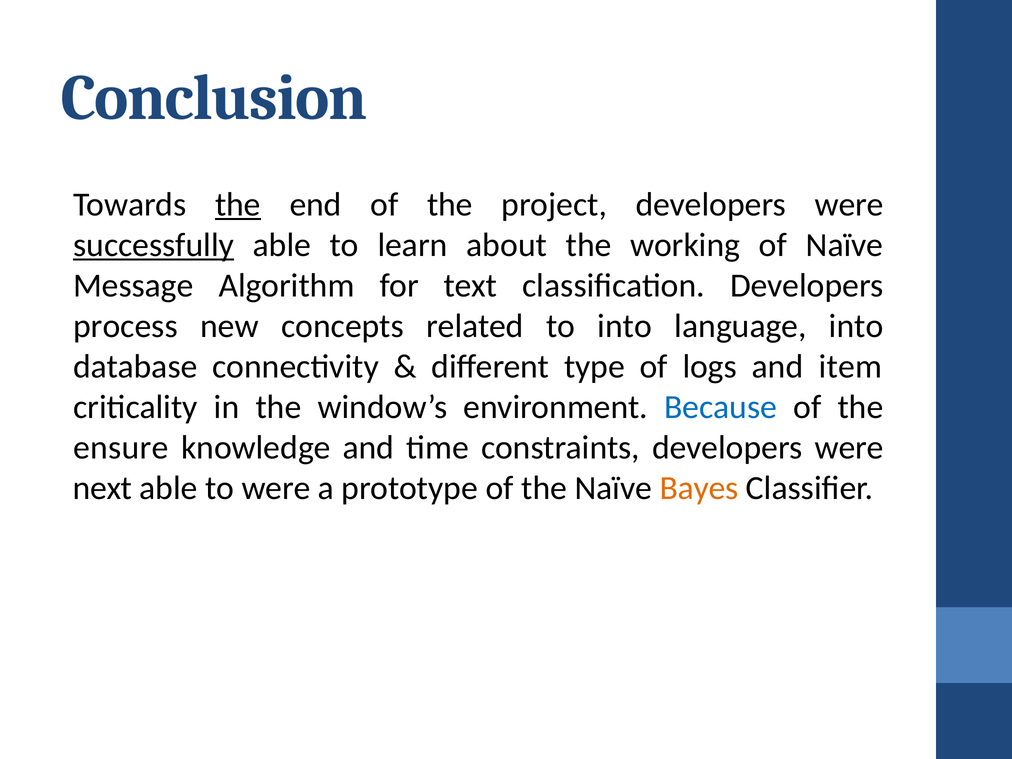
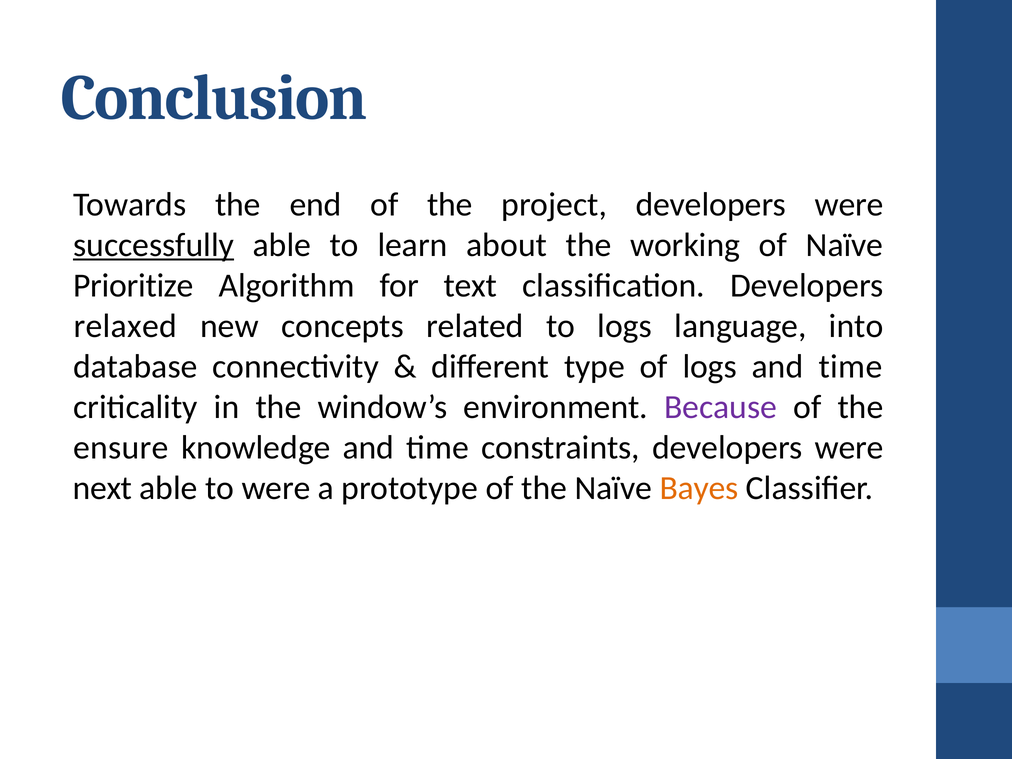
the underline: present -> none (238, 205)
Message: Message -> Prioritize (133, 286)
process: process -> relaxed (125, 326)
to into: into -> logs (625, 326)
logs and item: item -> time (851, 367)
Because colour: blue -> purple (721, 407)
